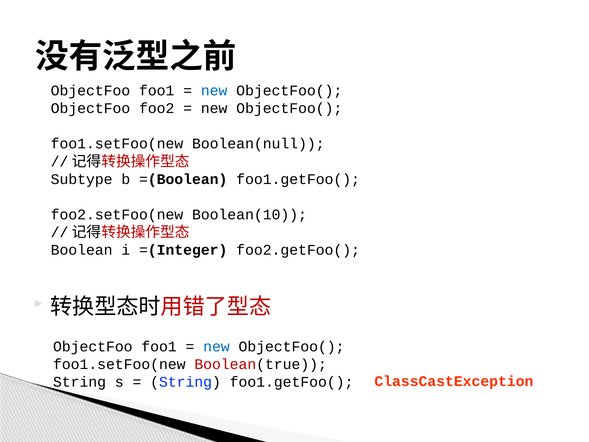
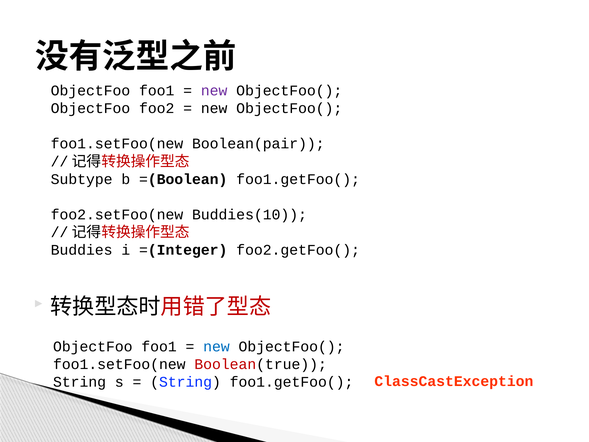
new colour: blue -> purple (214, 91)
Boolean(null: Boolean(null -> Boolean(pair (258, 144)
Boolean(10: Boolean(10 -> Buddies(10 (250, 214)
Boolean: Boolean -> Buddies (82, 250)
